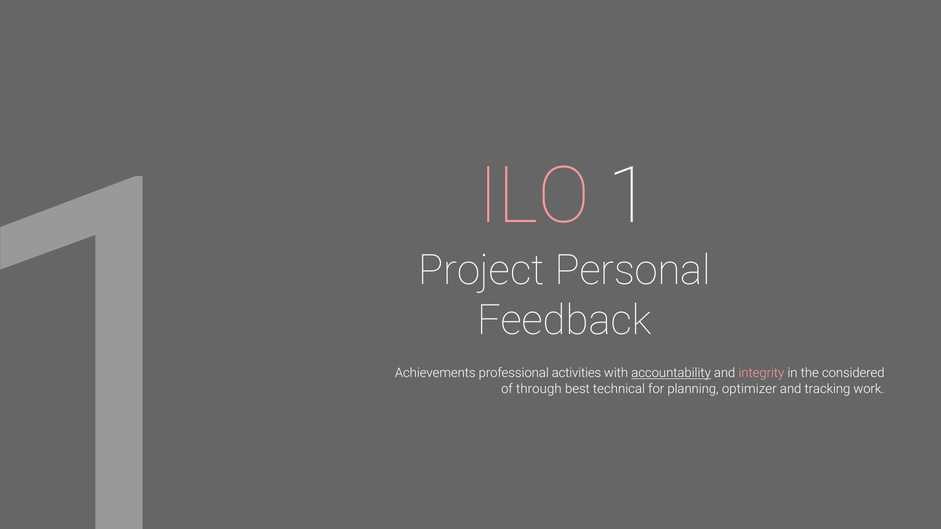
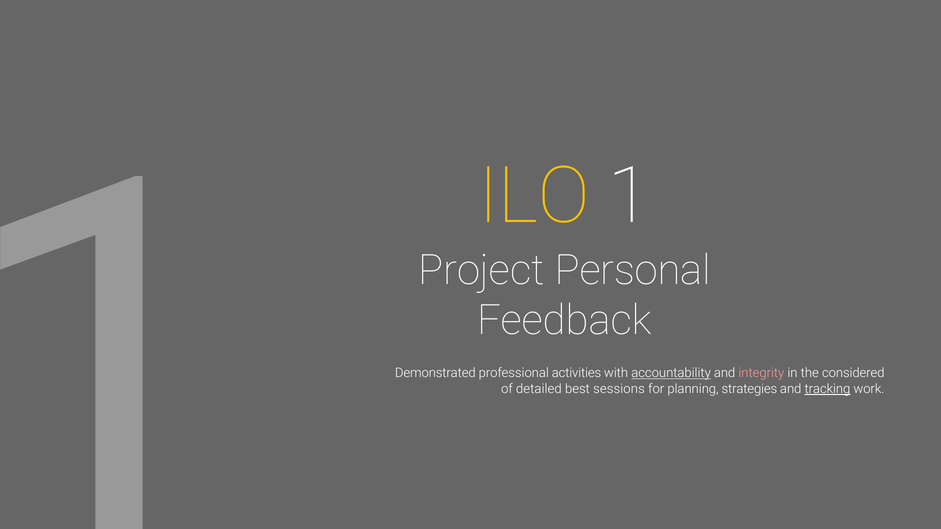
ILO colour: pink -> yellow (534, 196)
Achievements: Achievements -> Demonstrated (435, 373)
through: through -> detailed (539, 389)
technical: technical -> sessions (619, 389)
optimizer: optimizer -> strategies (749, 389)
tracking underline: none -> present (827, 389)
